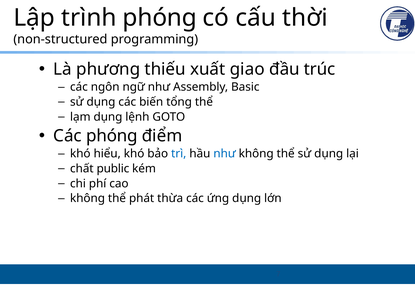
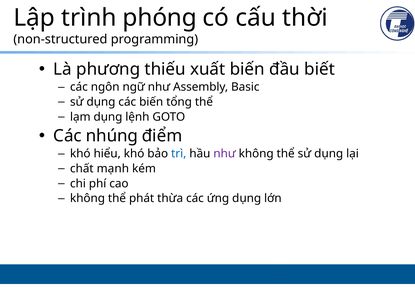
xuất giao: giao -> biến (247, 69)
trúc: trúc -> biết (320, 69)
Các phóng: phóng -> nhúng (112, 136)
như colour: blue -> purple (225, 154)
public: public -> mạnh (113, 169)
